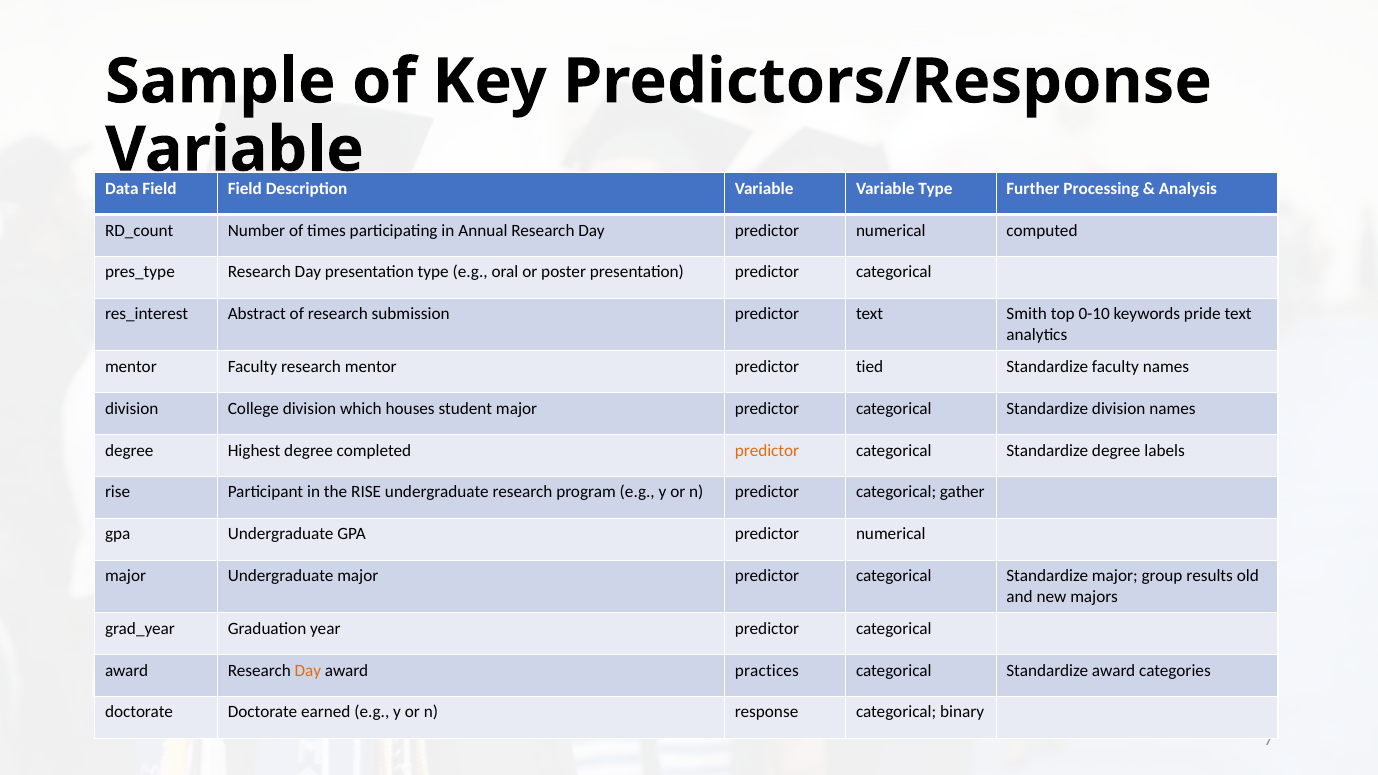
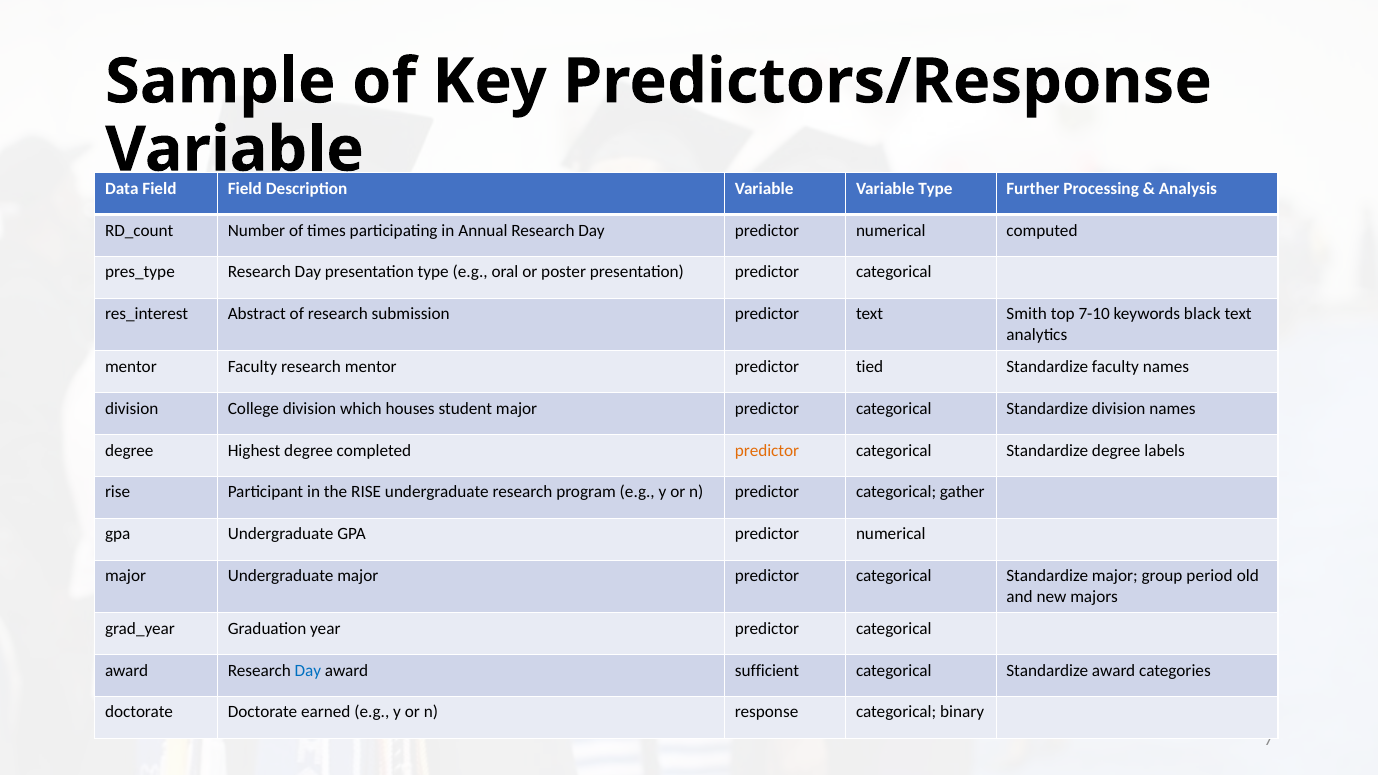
0-10: 0-10 -> 7-10 (1094, 314)
pride: pride -> black (1202, 314)
results: results -> period (1210, 576)
Day colour: orange -> blue (308, 670)
practices: practices -> sufficient (767, 670)
